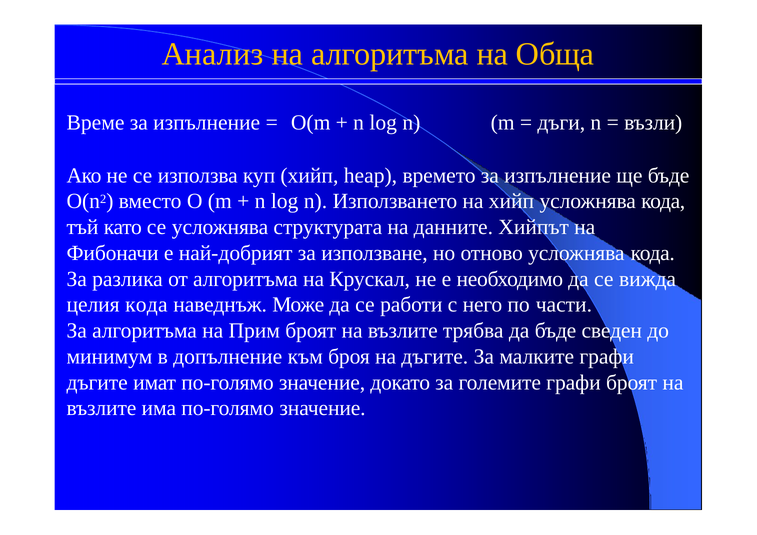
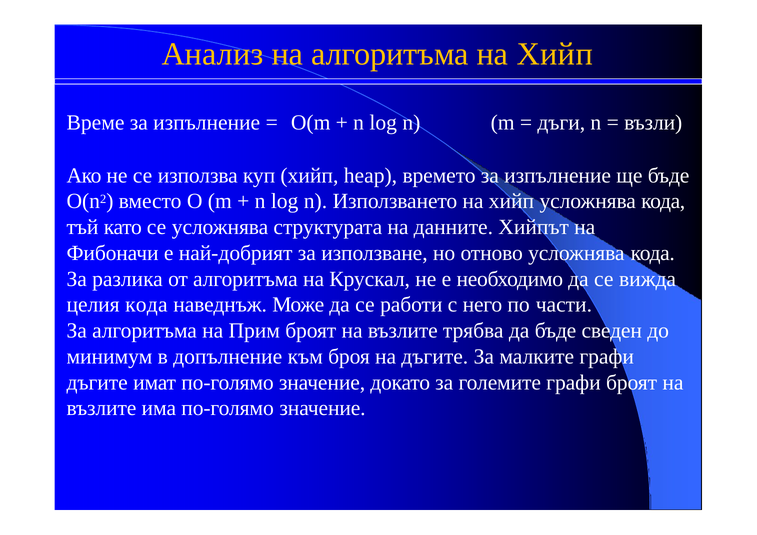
алгоритъма на Обща: Обща -> Хийп (555, 54)
